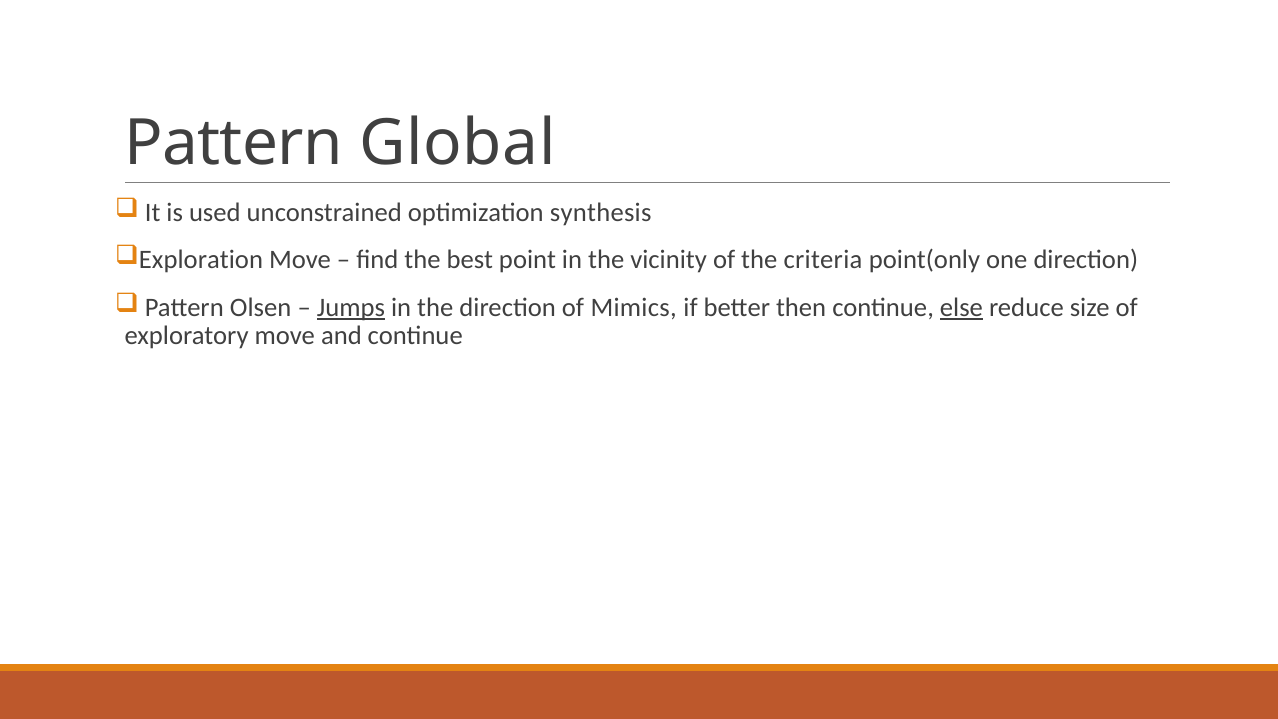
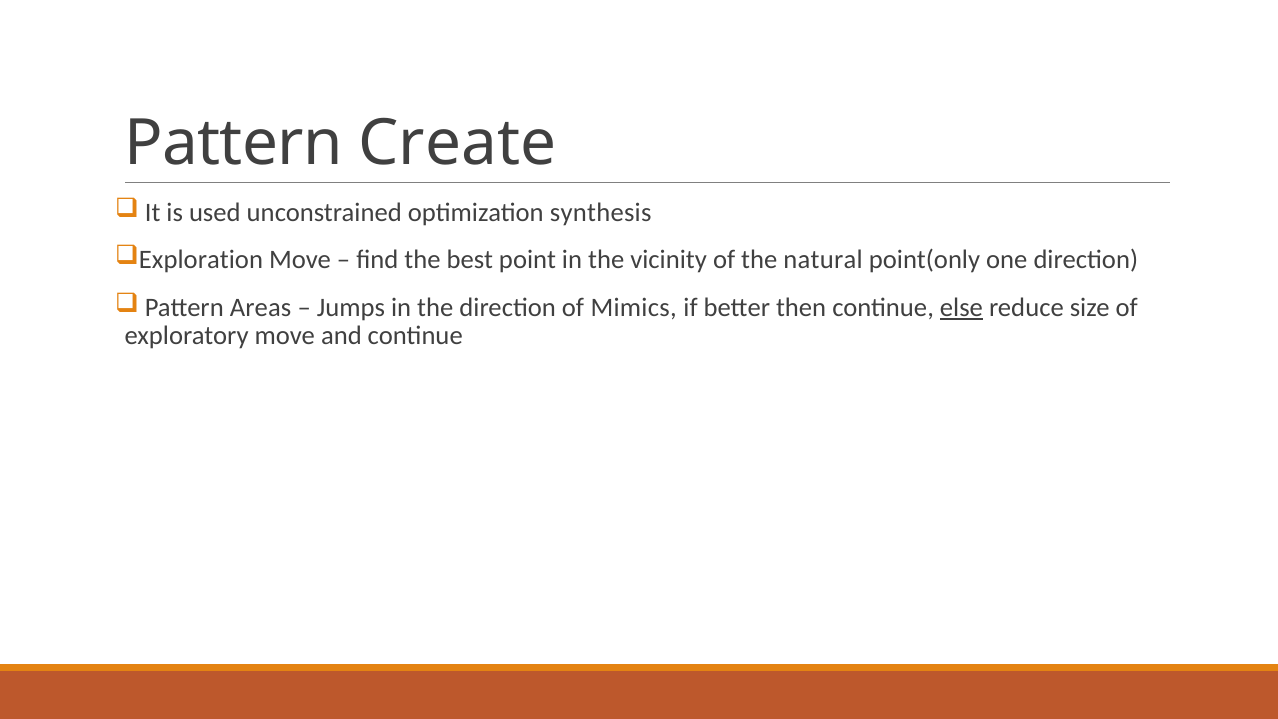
Global: Global -> Create (458, 143)
criteria: criteria -> natural (823, 260)
Olsen: Olsen -> Areas (261, 307)
Jumps underline: present -> none (351, 307)
